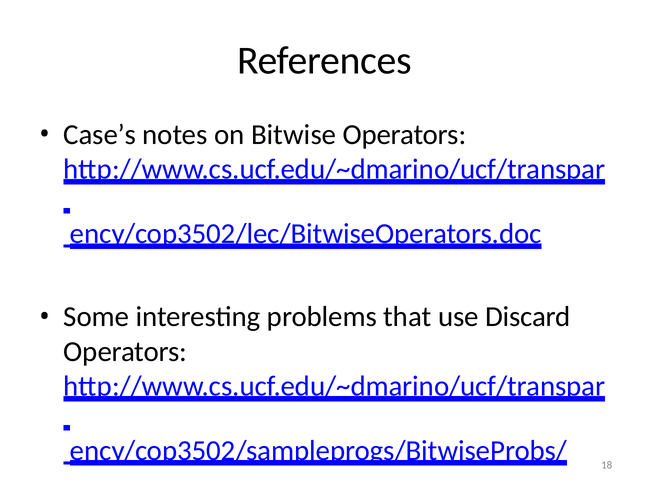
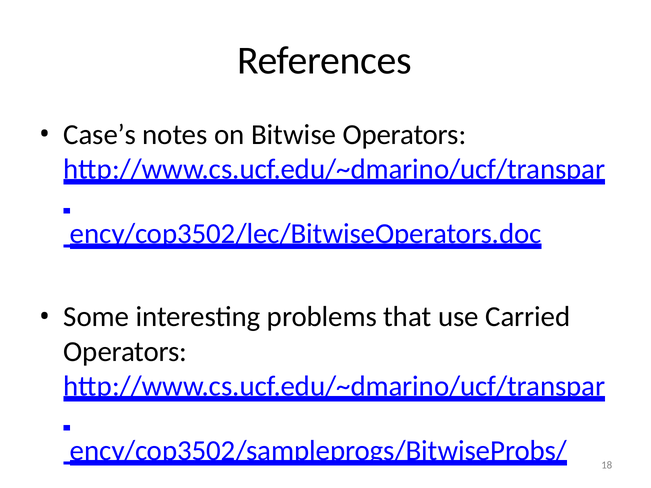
Discard: Discard -> Carried (528, 317)
